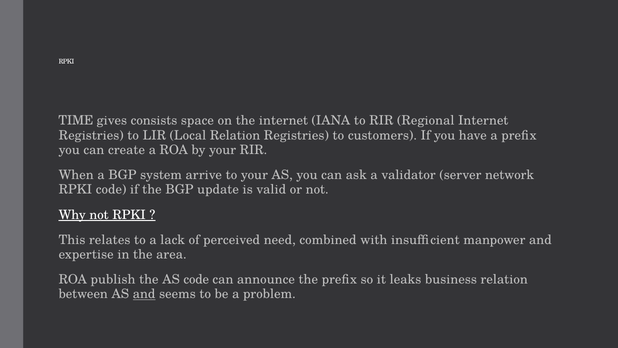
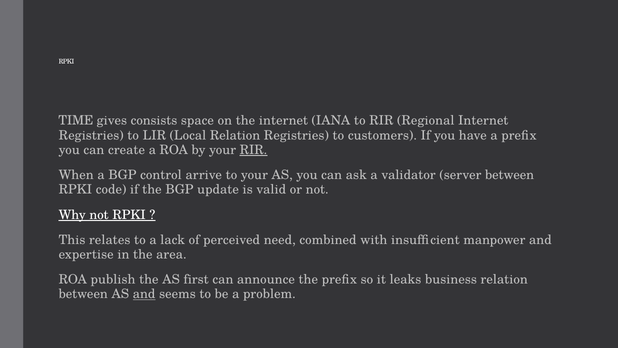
RIR underline: none -> present (254, 150)
system: system -> control (161, 175)
server network: network -> between (510, 175)
AS code: code -> first (196, 279)
